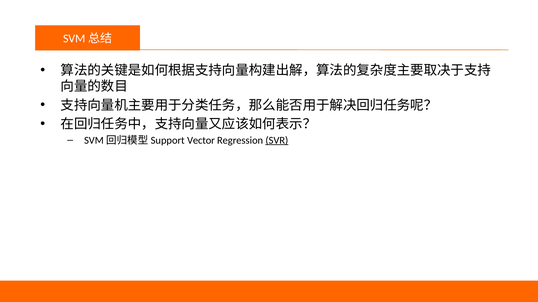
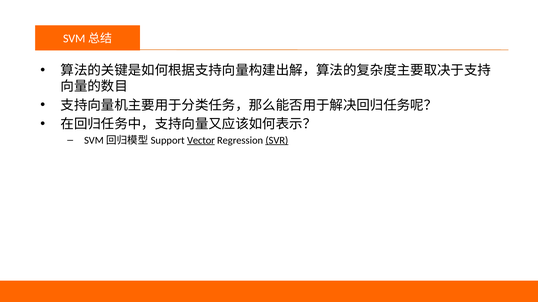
Vector underline: none -> present (201, 141)
